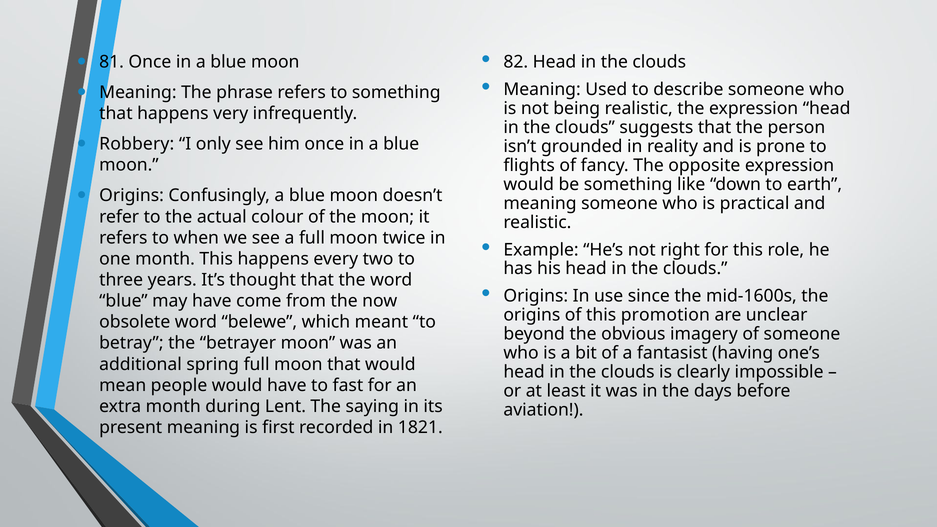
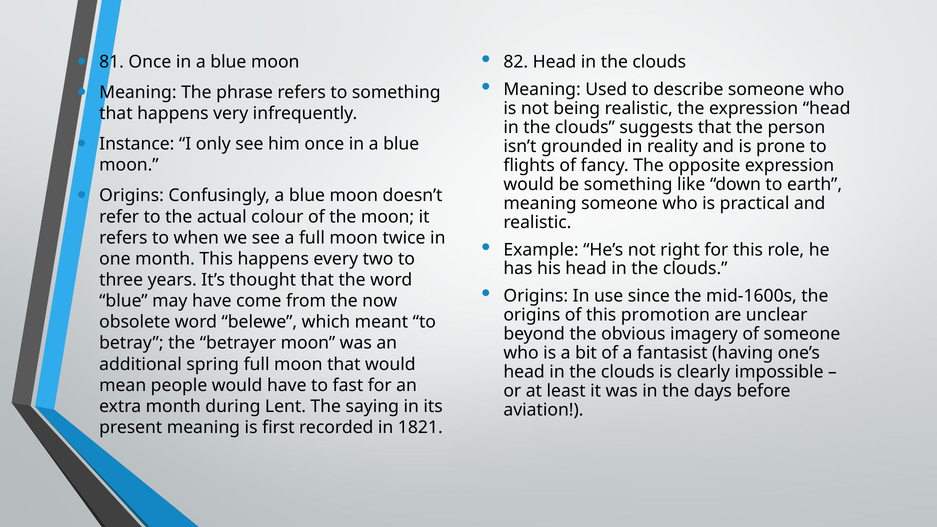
Robbery: Robbery -> Instance (137, 144)
